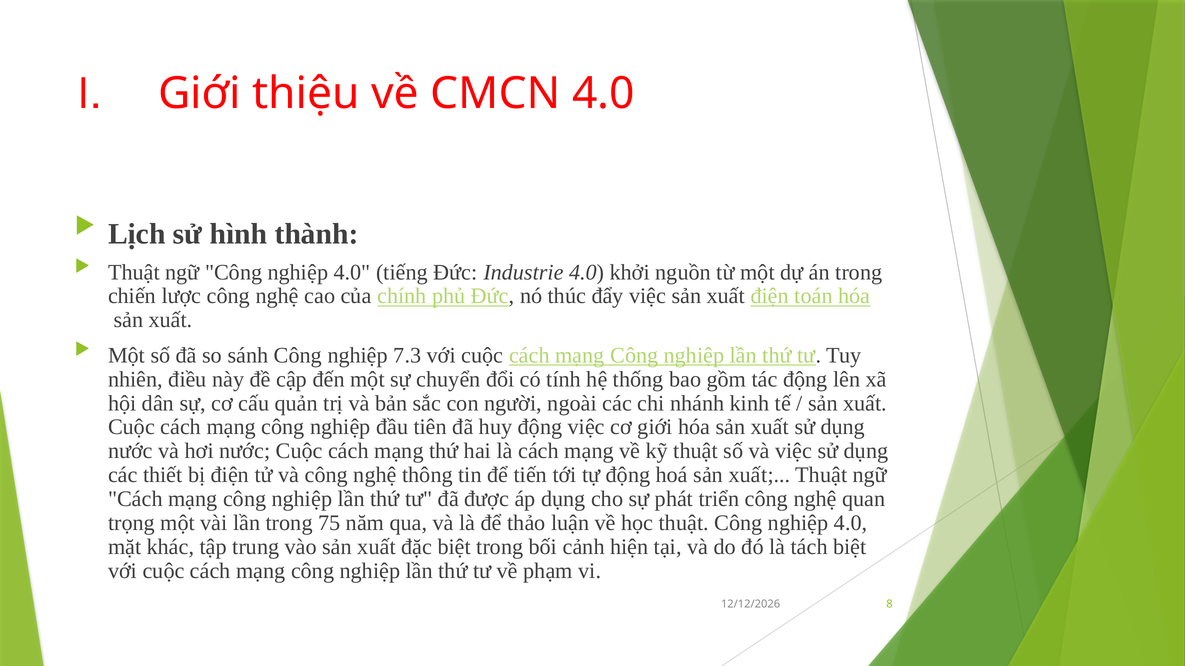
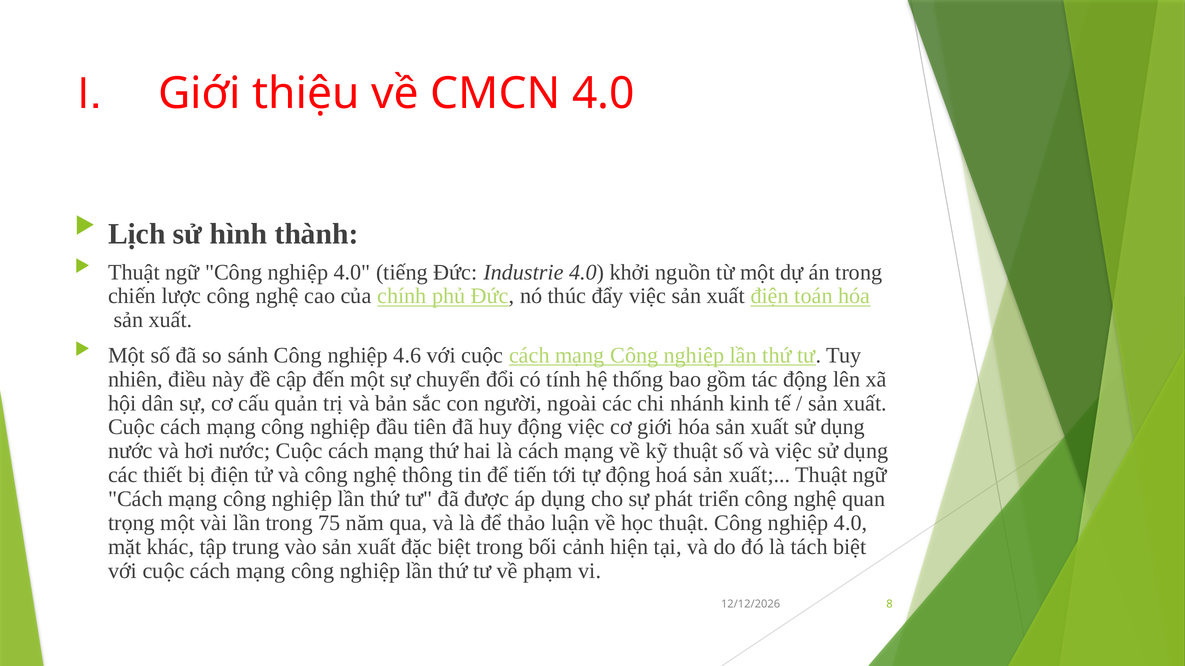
7.3: 7.3 -> 4.6 (407, 356)
